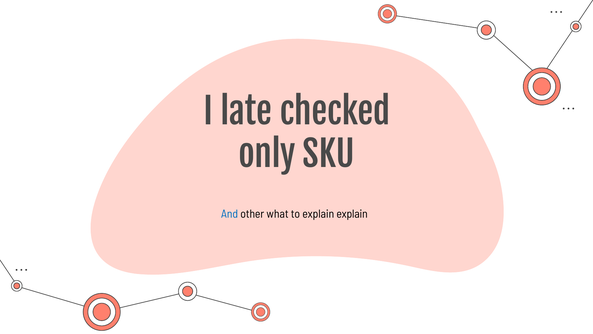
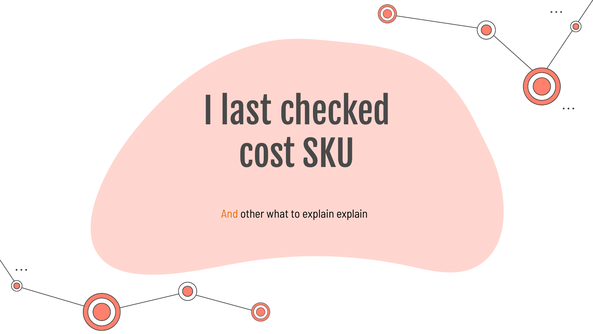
late: late -> last (246, 113)
only: only -> cost (267, 155)
And colour: blue -> orange (230, 214)
